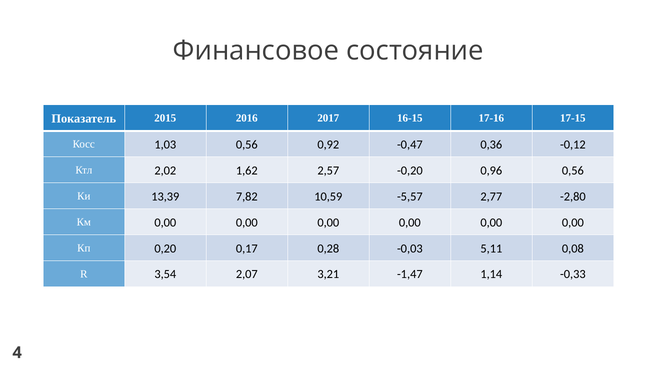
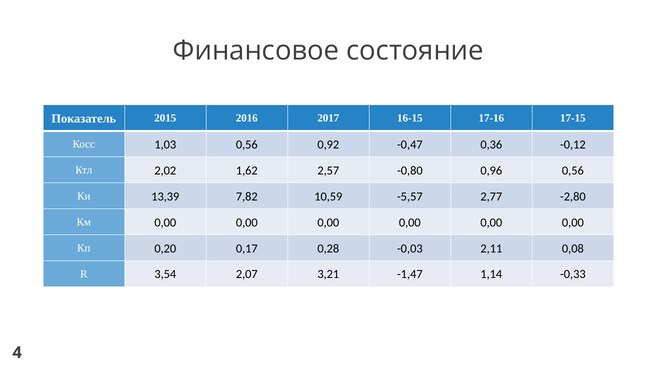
-0,20: -0,20 -> -0,80 (410, 170)
5,11: 5,11 -> 2,11 (491, 248)
